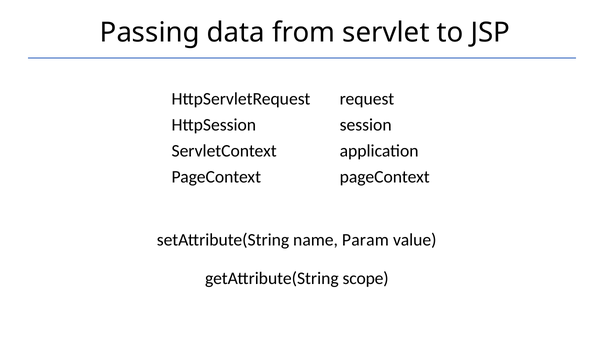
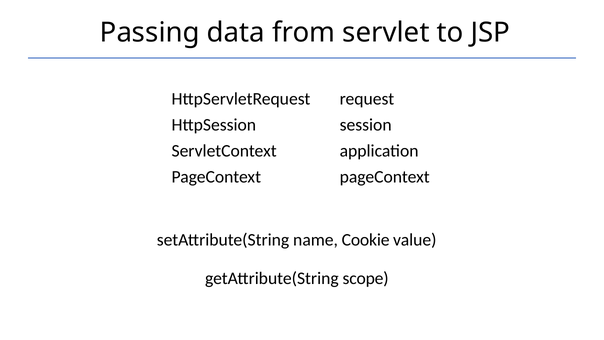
Param: Param -> Cookie (366, 240)
